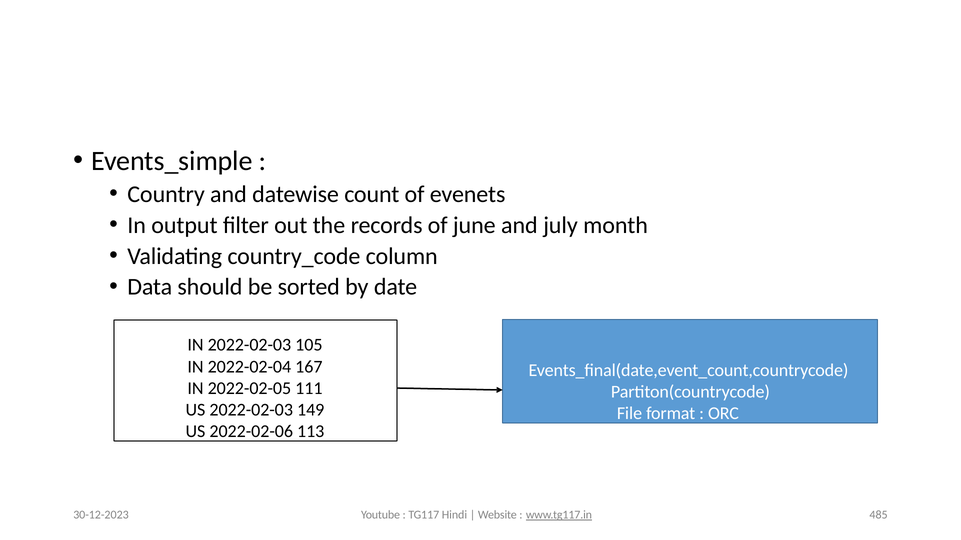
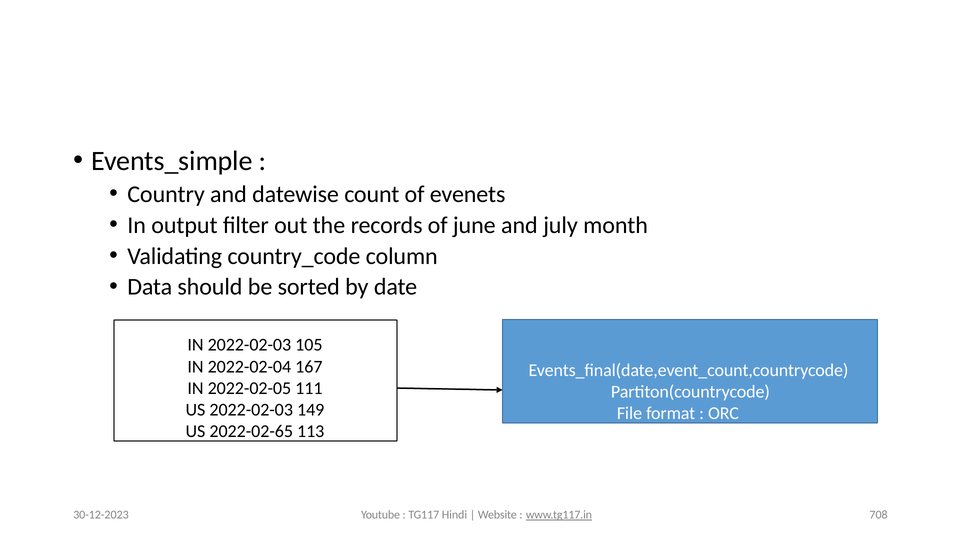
2022-02-06: 2022-02-06 -> 2022-02-65 (251, 432)
485: 485 -> 708 (879, 515)
